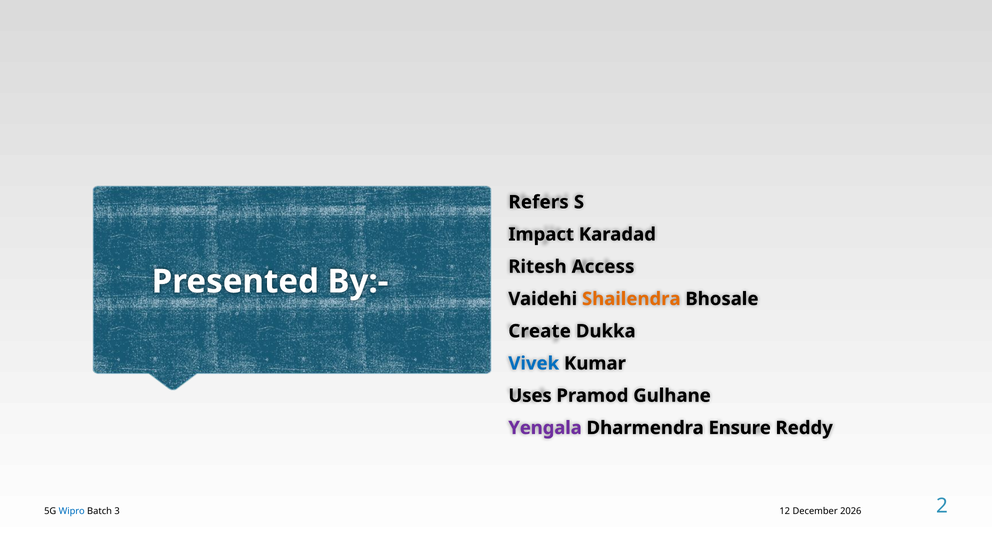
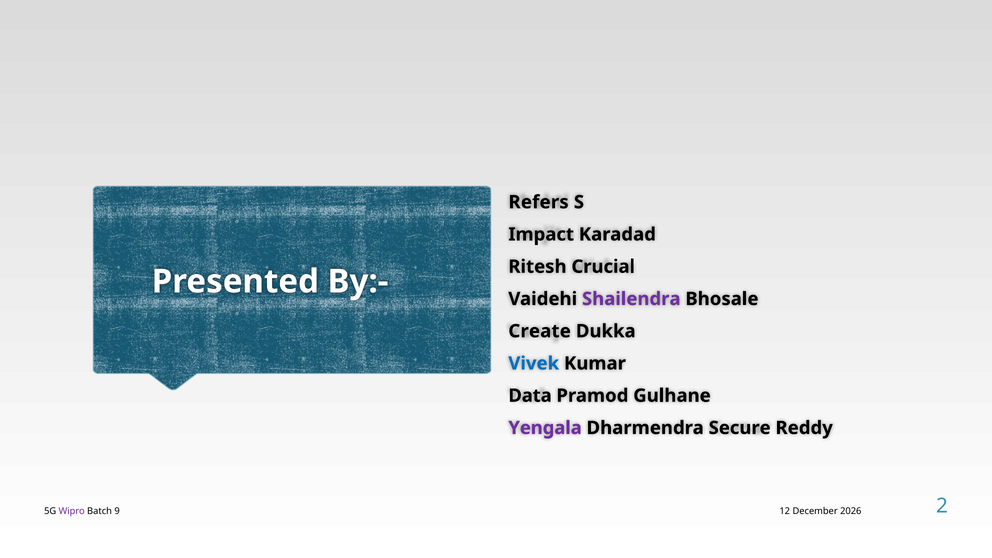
Access: Access -> Crucial (603, 267)
Shailendra colour: orange -> purple (631, 299)
Uses: Uses -> Data (530, 396)
Ensure: Ensure -> Secure (740, 428)
Wipro colour: blue -> purple (72, 511)
3: 3 -> 9 (117, 511)
